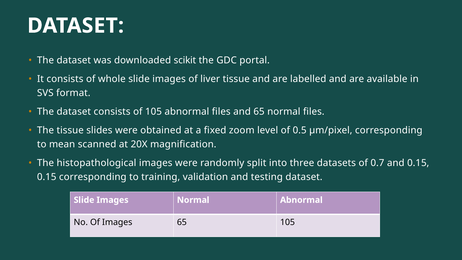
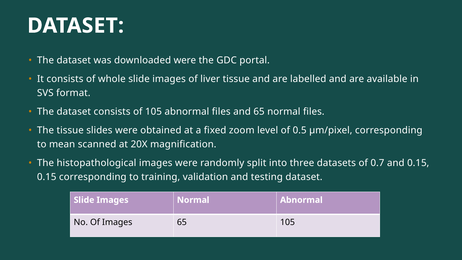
downloaded scikit: scikit -> were (185, 60)
